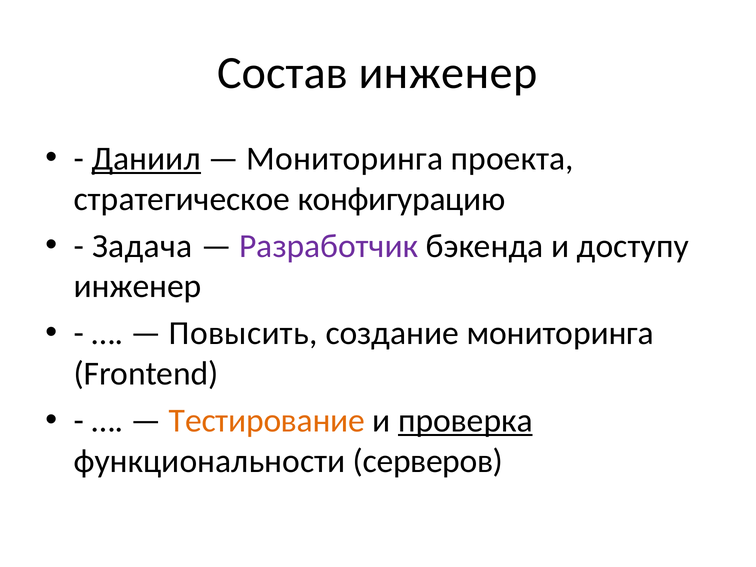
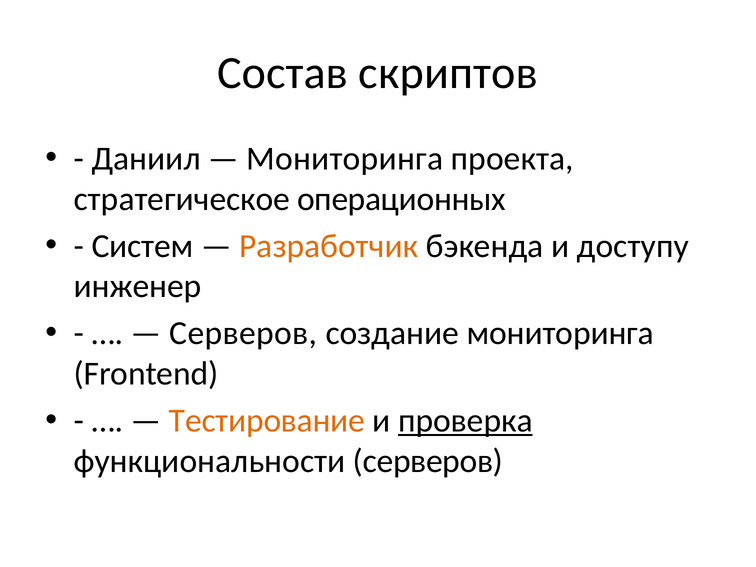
Состав инженер: инженер -> скриптов (448, 73)
Даниил underline: present -> none (146, 159)
конфигурацию: конфигурацию -> операционных (401, 199)
Задача: Задача -> Систем (143, 246)
Разработчик colour: purple -> orange (329, 246)
Повысить: Повысить -> Серверов (243, 333)
